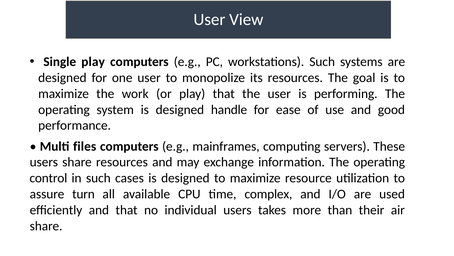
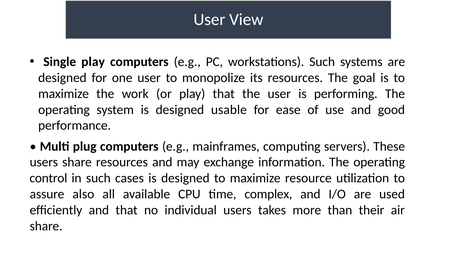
handle: handle -> usable (229, 109)
files: files -> plug (85, 146)
turn: turn -> also (83, 194)
